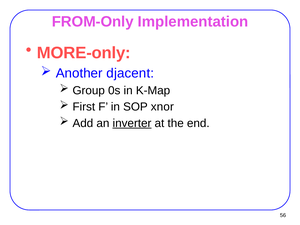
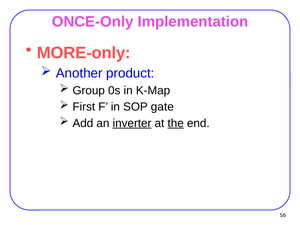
FROM-Only: FROM-Only -> ONCE-Only (93, 22)
djacent: djacent -> product (130, 73)
xnor: xnor -> gate (162, 107)
the underline: none -> present (176, 123)
